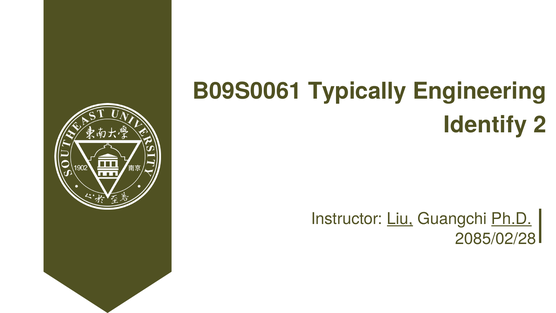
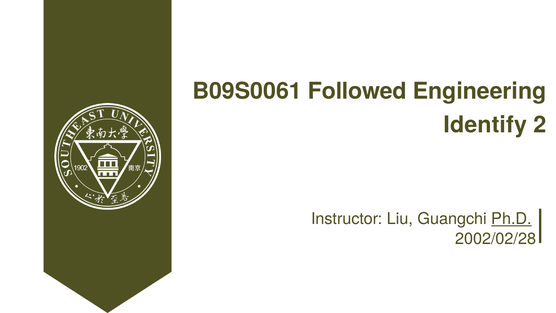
Typically: Typically -> Followed (357, 91)
Liu underline: present -> none (400, 219)
2085/02/28: 2085/02/28 -> 2002/02/28 (496, 239)
